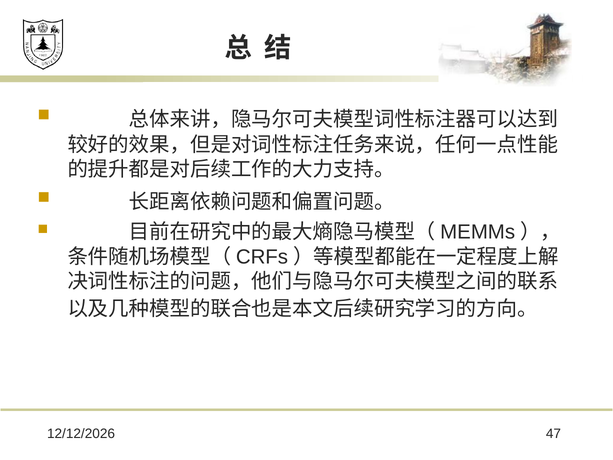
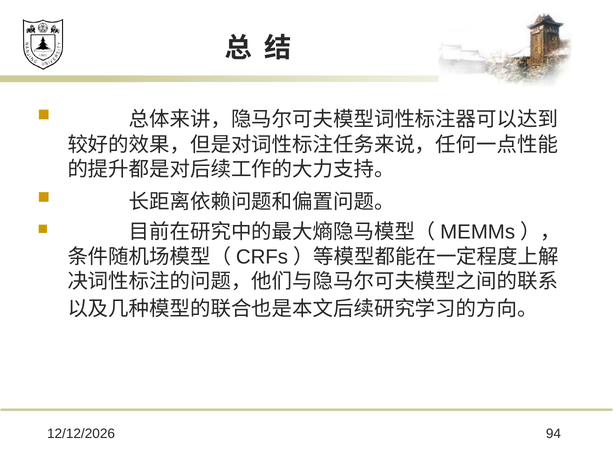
47: 47 -> 94 (553, 434)
